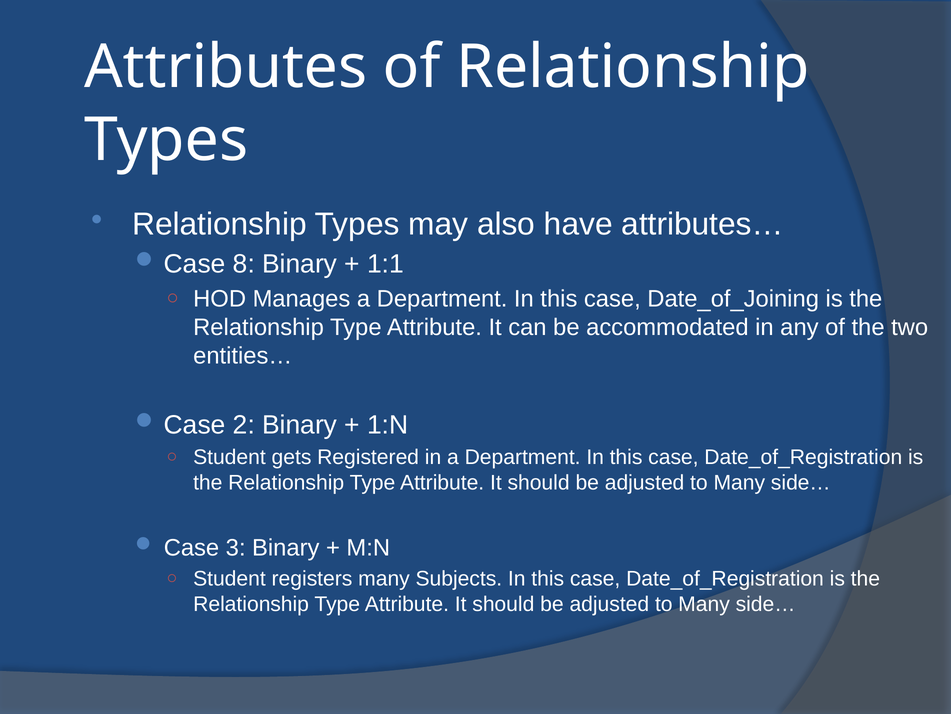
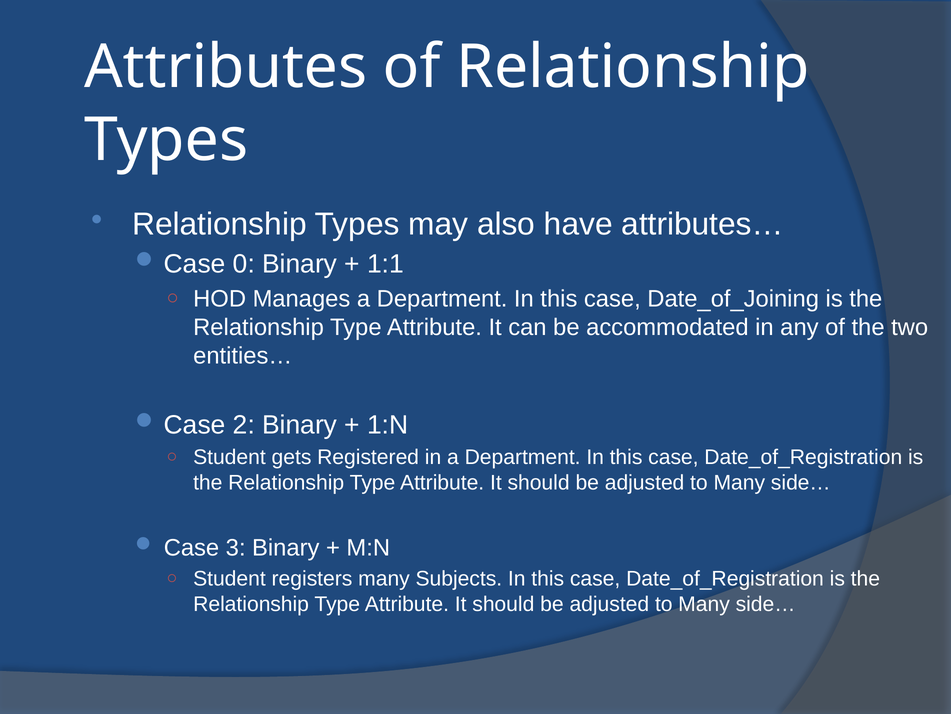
8: 8 -> 0 (244, 264)
